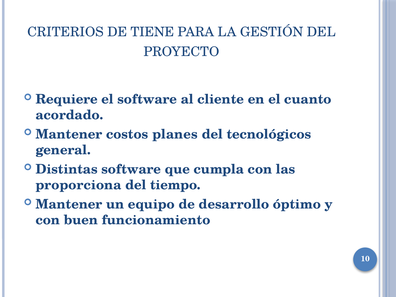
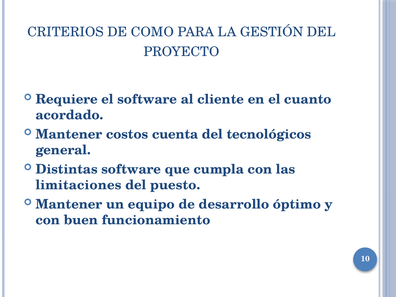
TIENE: TIENE -> COMO (152, 32)
planes: planes -> cuenta (175, 134)
proporciona: proporciona -> limitaciones (78, 185)
tiempo: tiempo -> puesto (175, 185)
